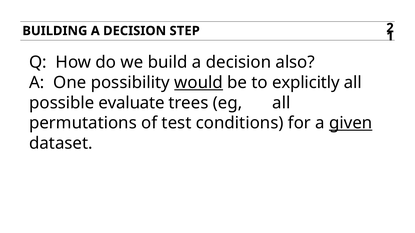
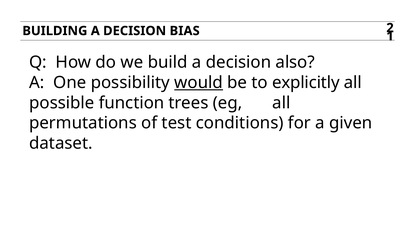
STEP: STEP -> BIAS (185, 31)
evaluate: evaluate -> function (132, 103)
given underline: present -> none (351, 123)
